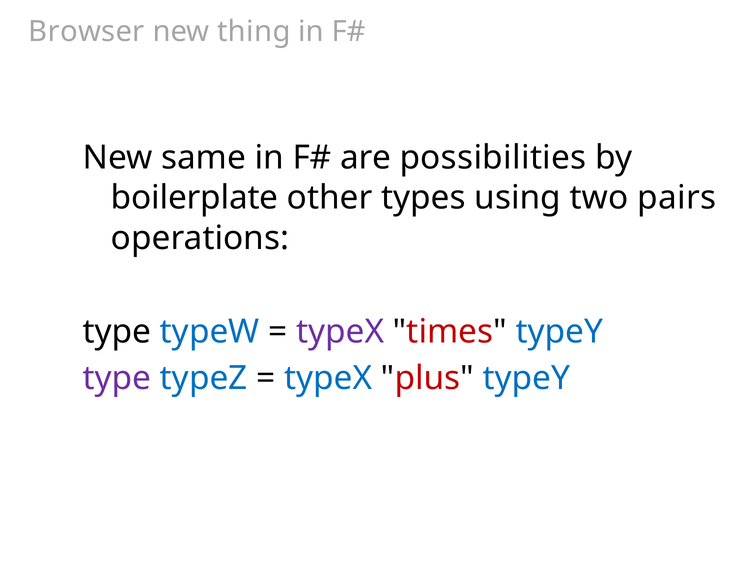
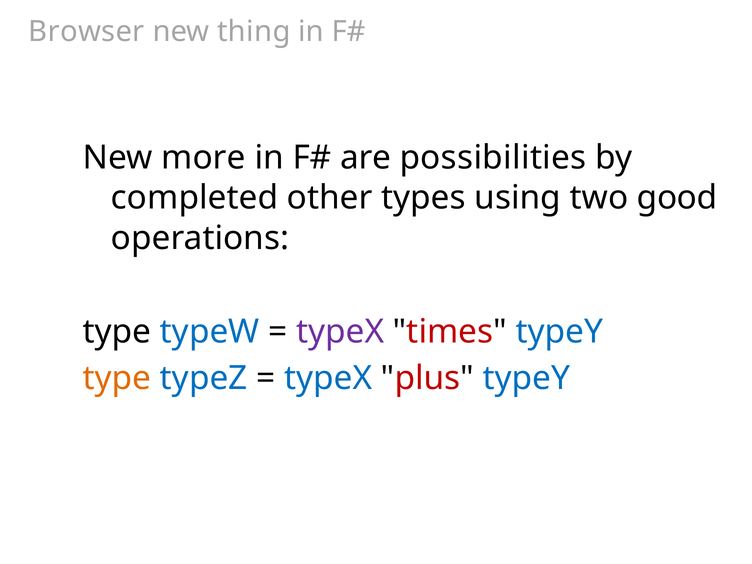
same: same -> more (203, 158)
boilerplate: boilerplate -> completed (195, 198)
pairs: pairs -> good (677, 198)
type colour: purple -> orange (117, 378)
